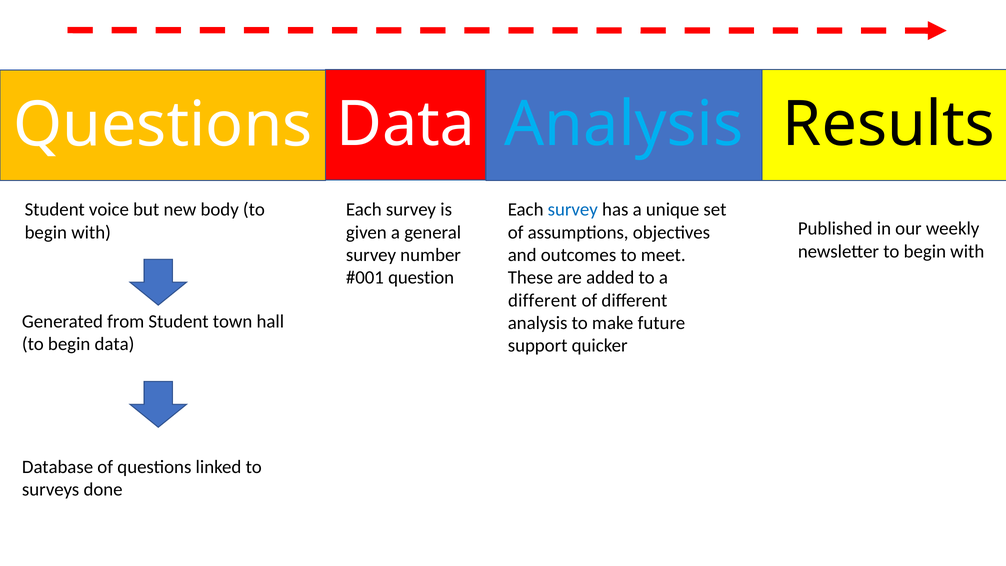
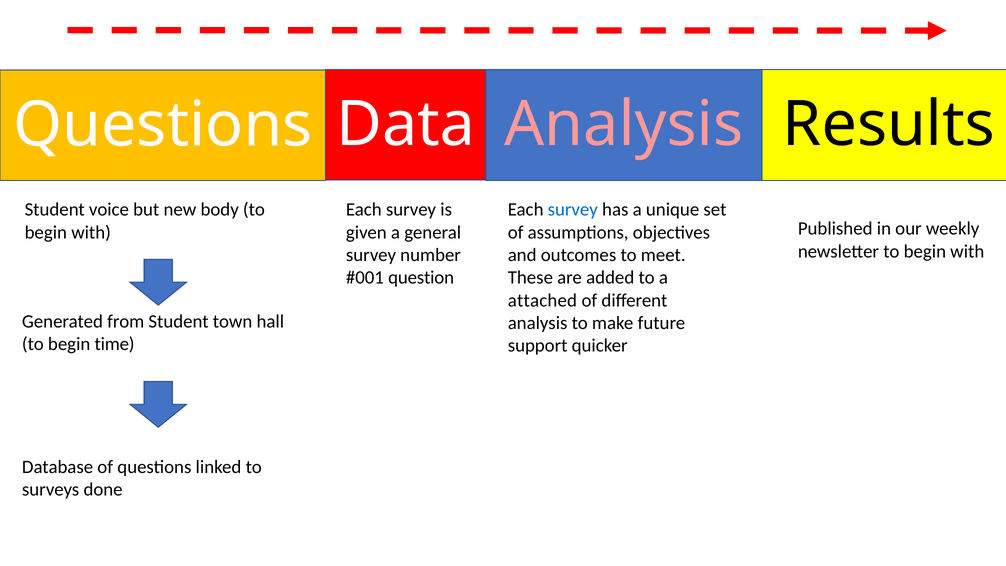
Analysis colour: light blue -> pink (624, 125)
different: different -> attached (542, 300)
begin data: data -> time (115, 344)
